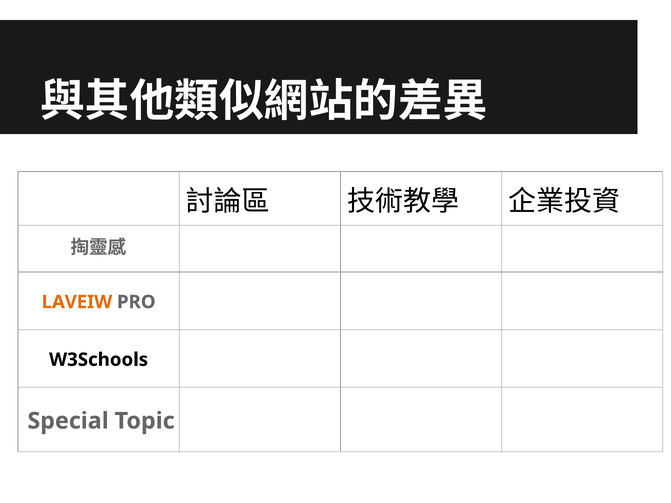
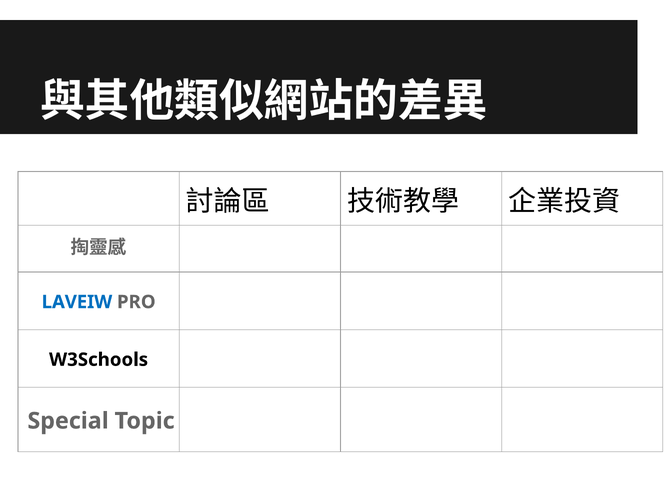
LAVEIW colour: orange -> blue (77, 302)
